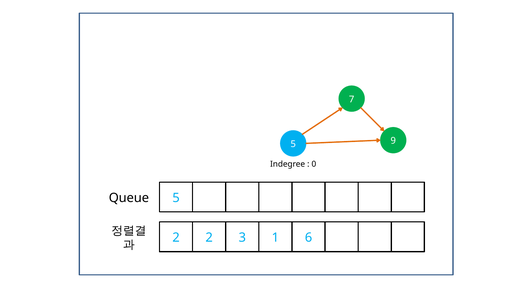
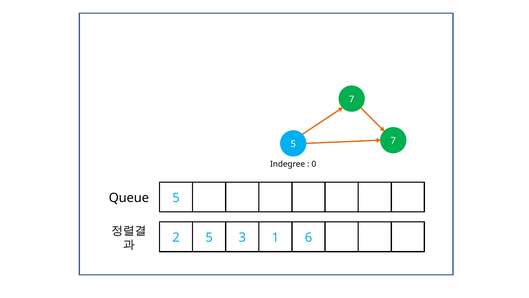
5 9: 9 -> 7 (393, 141)
2 2: 2 -> 5 (209, 237)
